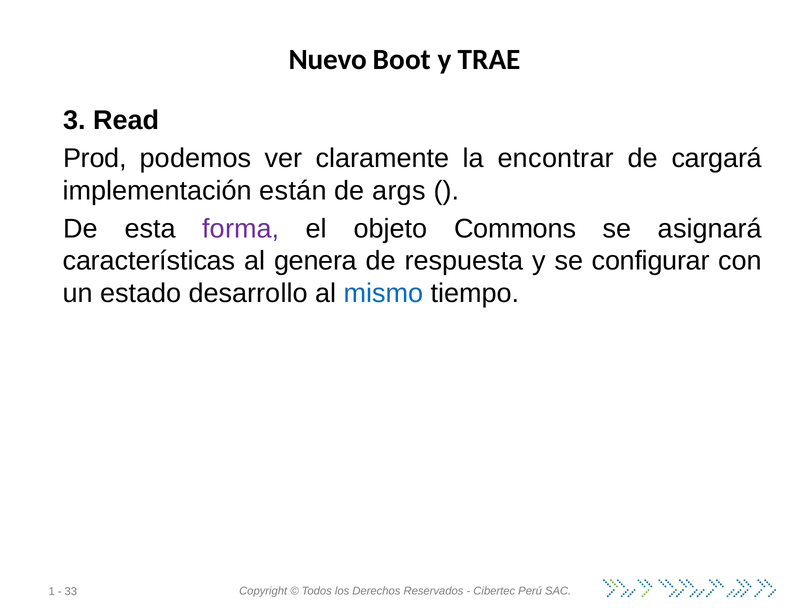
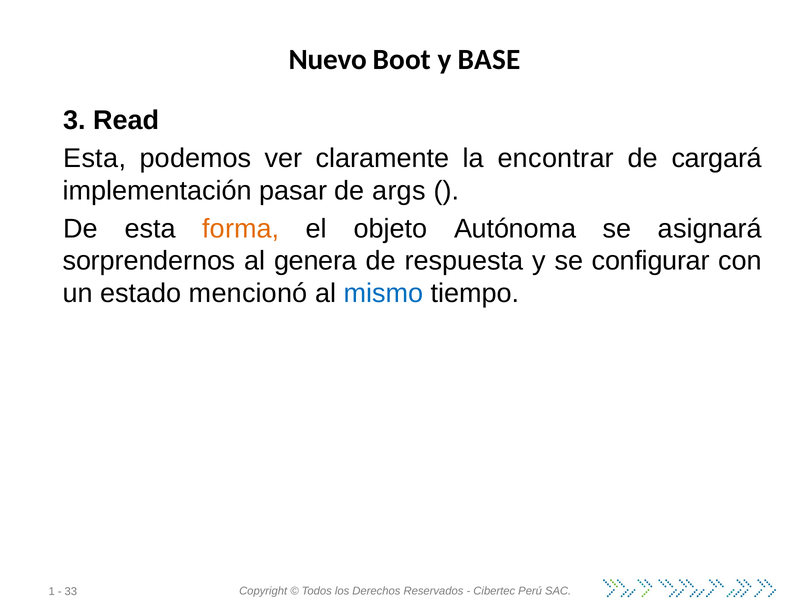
TRAE: TRAE -> BASE (489, 60)
Prod: Prod -> Esta (95, 158)
están: están -> pasar (293, 191)
forma colour: purple -> orange (241, 229)
Commons: Commons -> Autónoma (515, 229)
características: características -> sorprendernos (149, 261)
desarrollo: desarrollo -> mencionó (248, 294)
